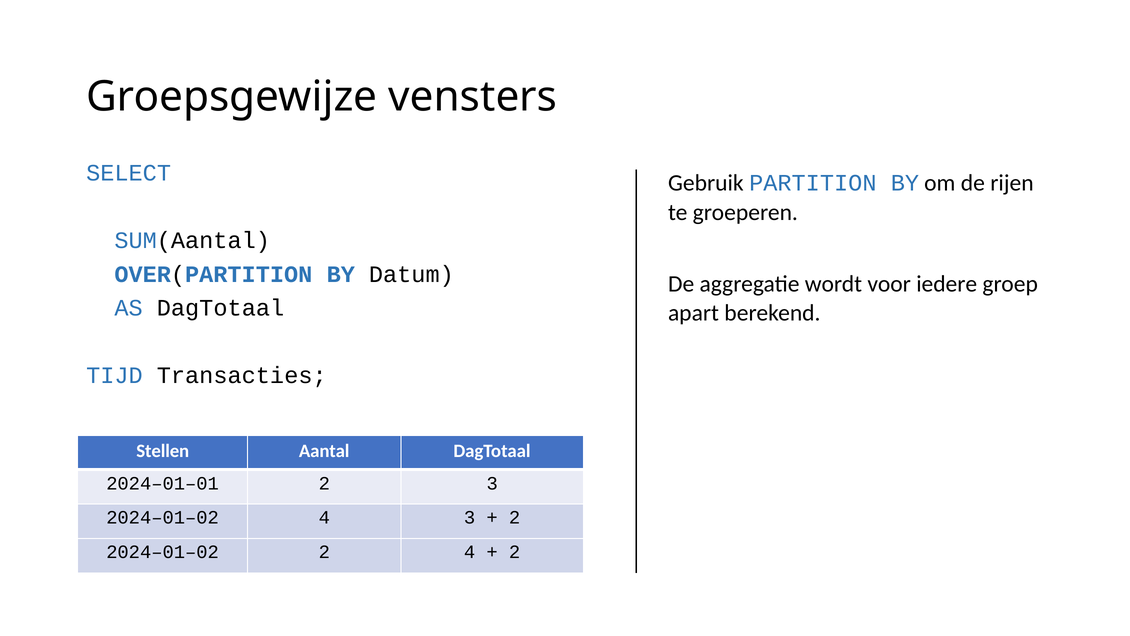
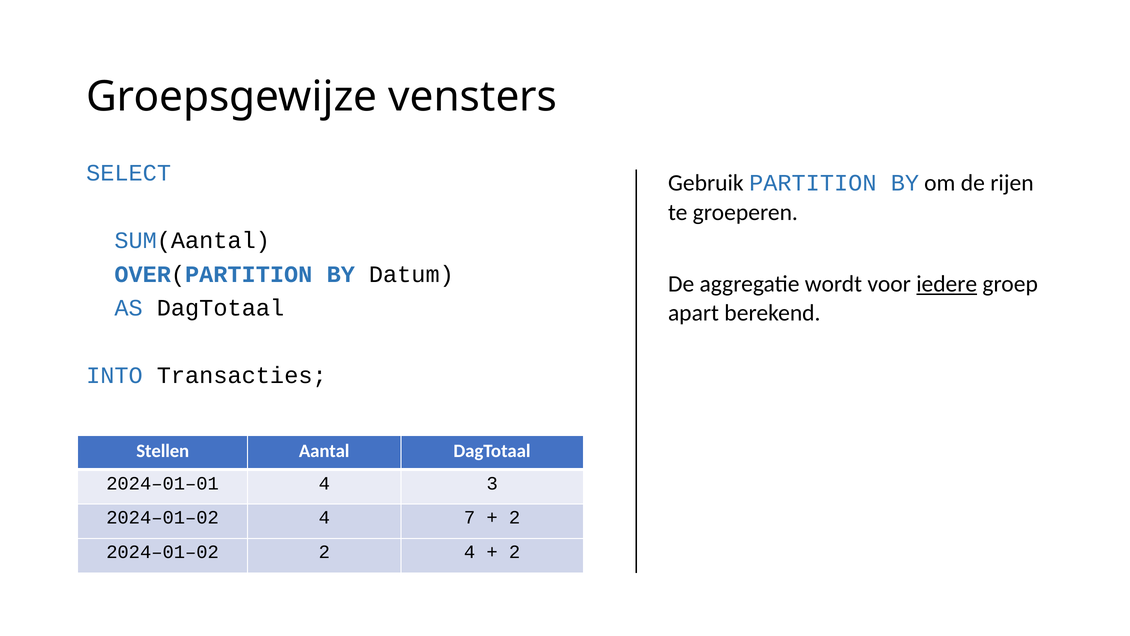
iedere underline: none -> present (947, 284)
TIJD: TIJD -> INTO (114, 375)
2024–01–01 2: 2 -> 4 (324, 483)
4 3: 3 -> 7 (470, 517)
